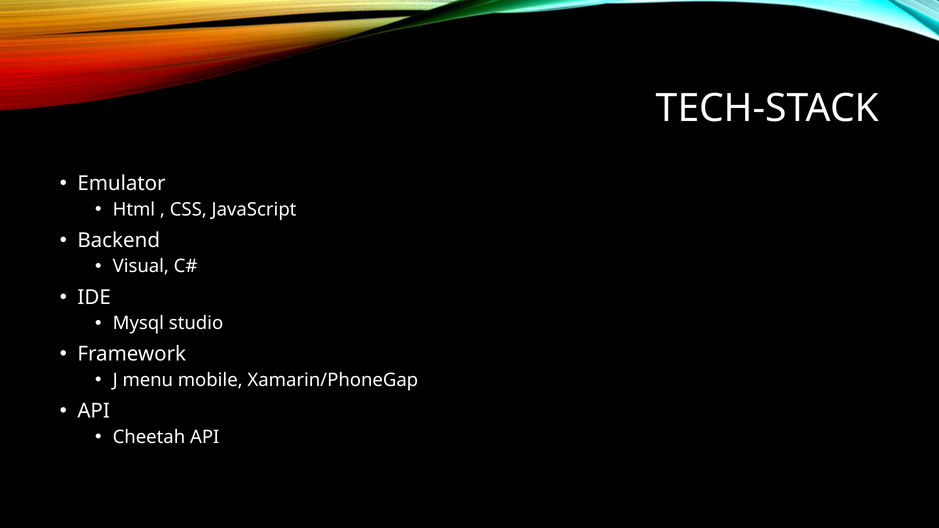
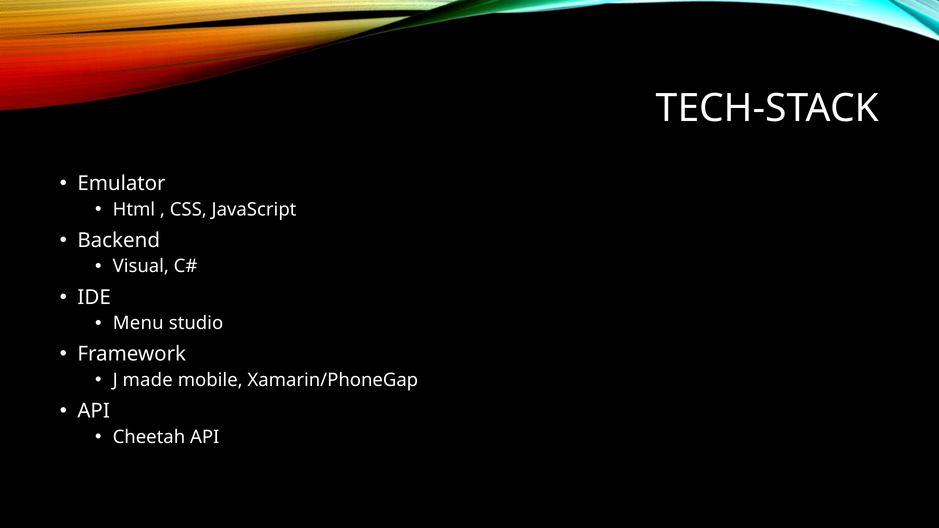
Mysql: Mysql -> Menu (138, 323)
menu: menu -> made (148, 380)
